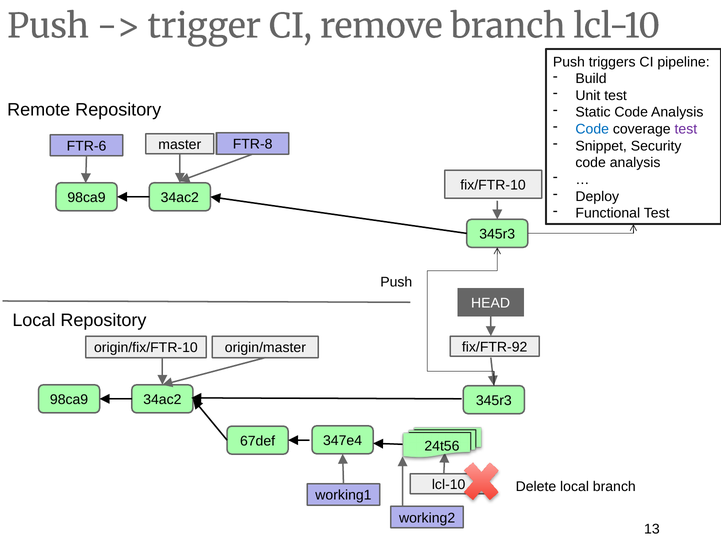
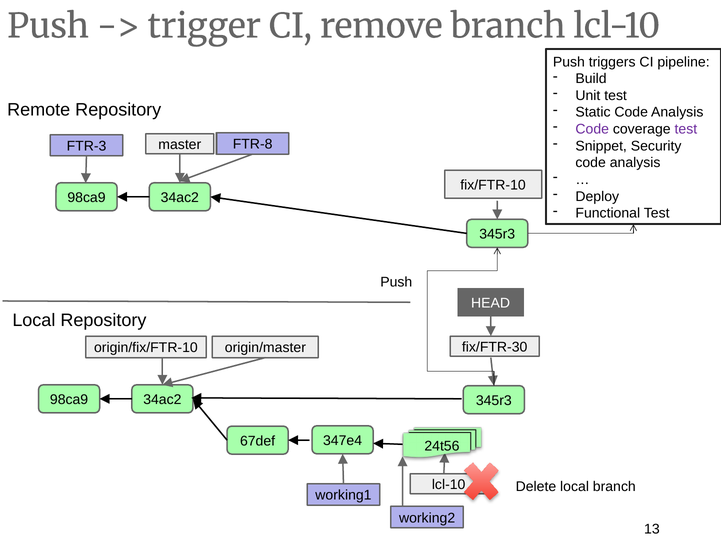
Code colour: blue -> purple (592, 129)
FTR-6: FTR-6 -> FTR-3 (87, 146)
fix/FTR-92: fix/FTR-92 -> fix/FTR-30 (495, 348)
